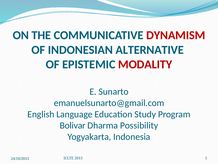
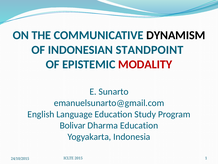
DYNAMISM colour: red -> black (176, 35)
ALTERNATIVE: ALTERNATIVE -> STANDPOINT (150, 50)
Dharma Possibility: Possibility -> Education (139, 125)
